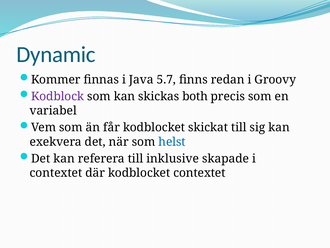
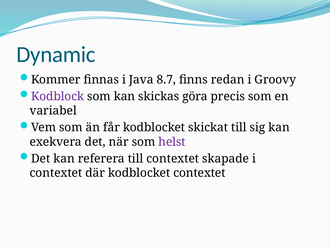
5.7: 5.7 -> 8.7 (166, 79)
both: both -> göra (195, 96)
helst colour: blue -> purple (172, 142)
till inklusive: inklusive -> contextet (173, 158)
